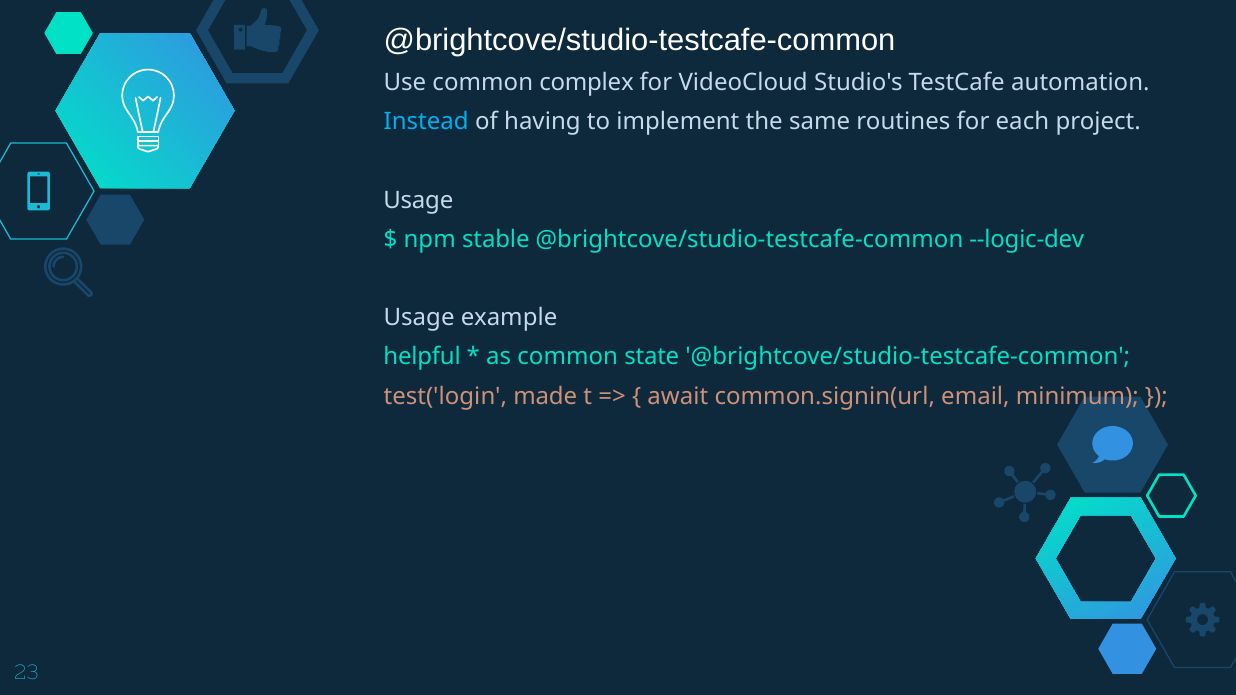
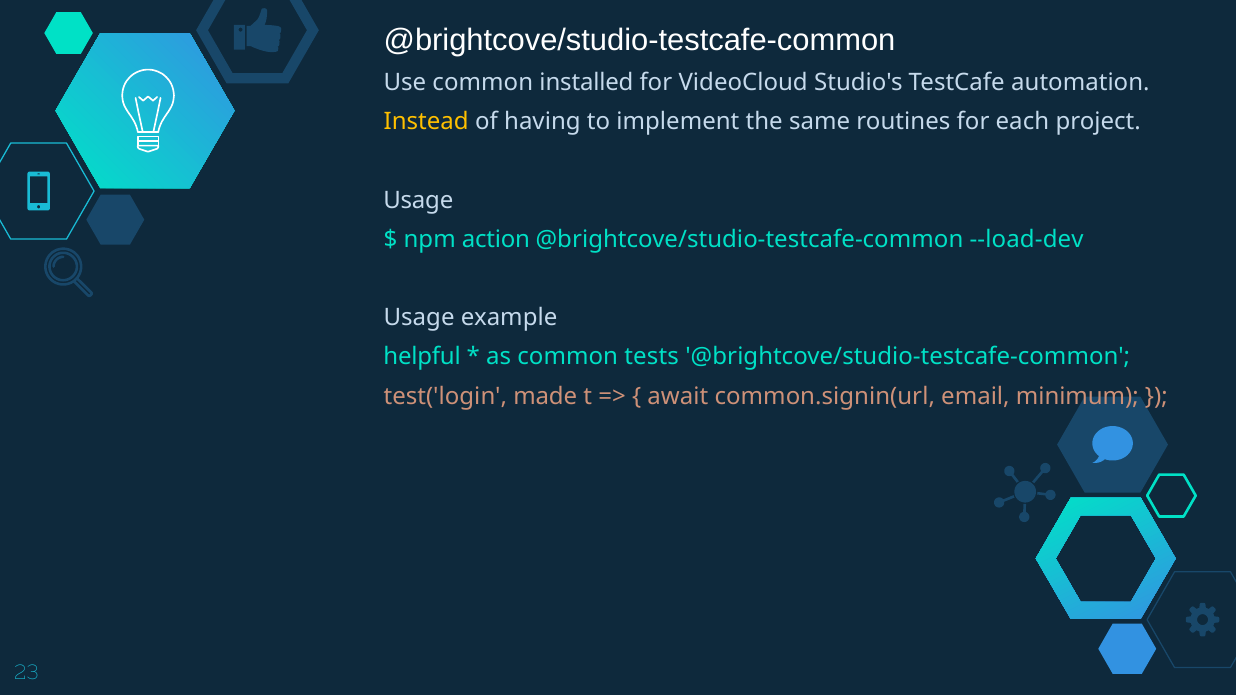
complex: complex -> installed (587, 83)
Instead colour: light blue -> yellow (426, 122)
stable: stable -> action (496, 240)
--logic-dev: --logic-dev -> --load-dev (1027, 240)
state: state -> tests (652, 357)
